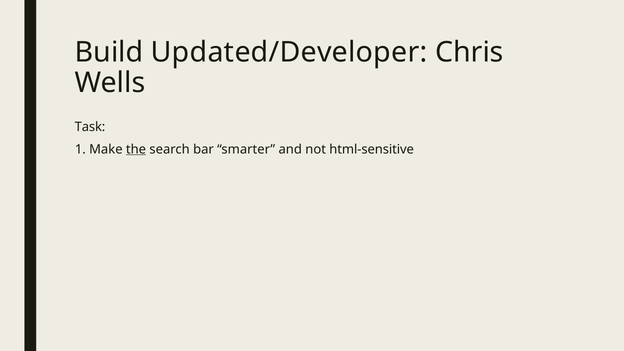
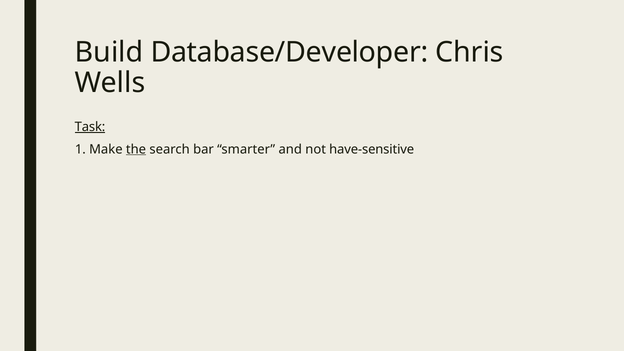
Updated/Developer: Updated/Developer -> Database/Developer (289, 52)
Task underline: none -> present (90, 127)
html-sensitive: html-sensitive -> have-sensitive (372, 149)
